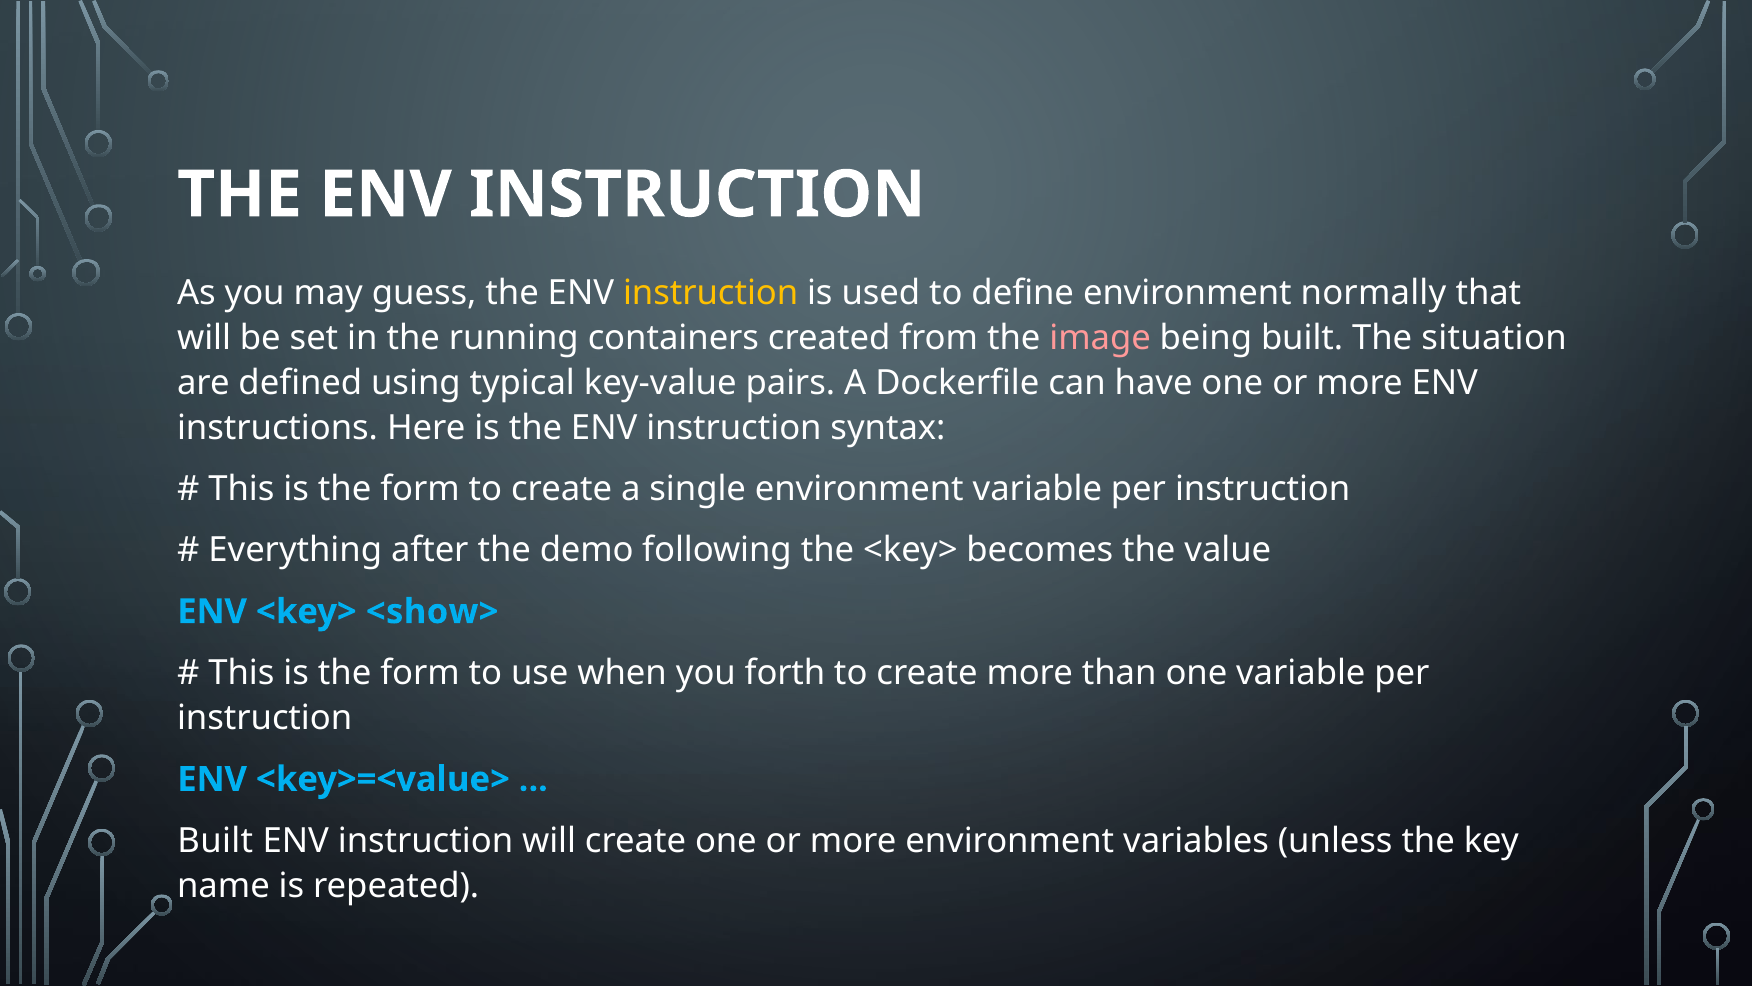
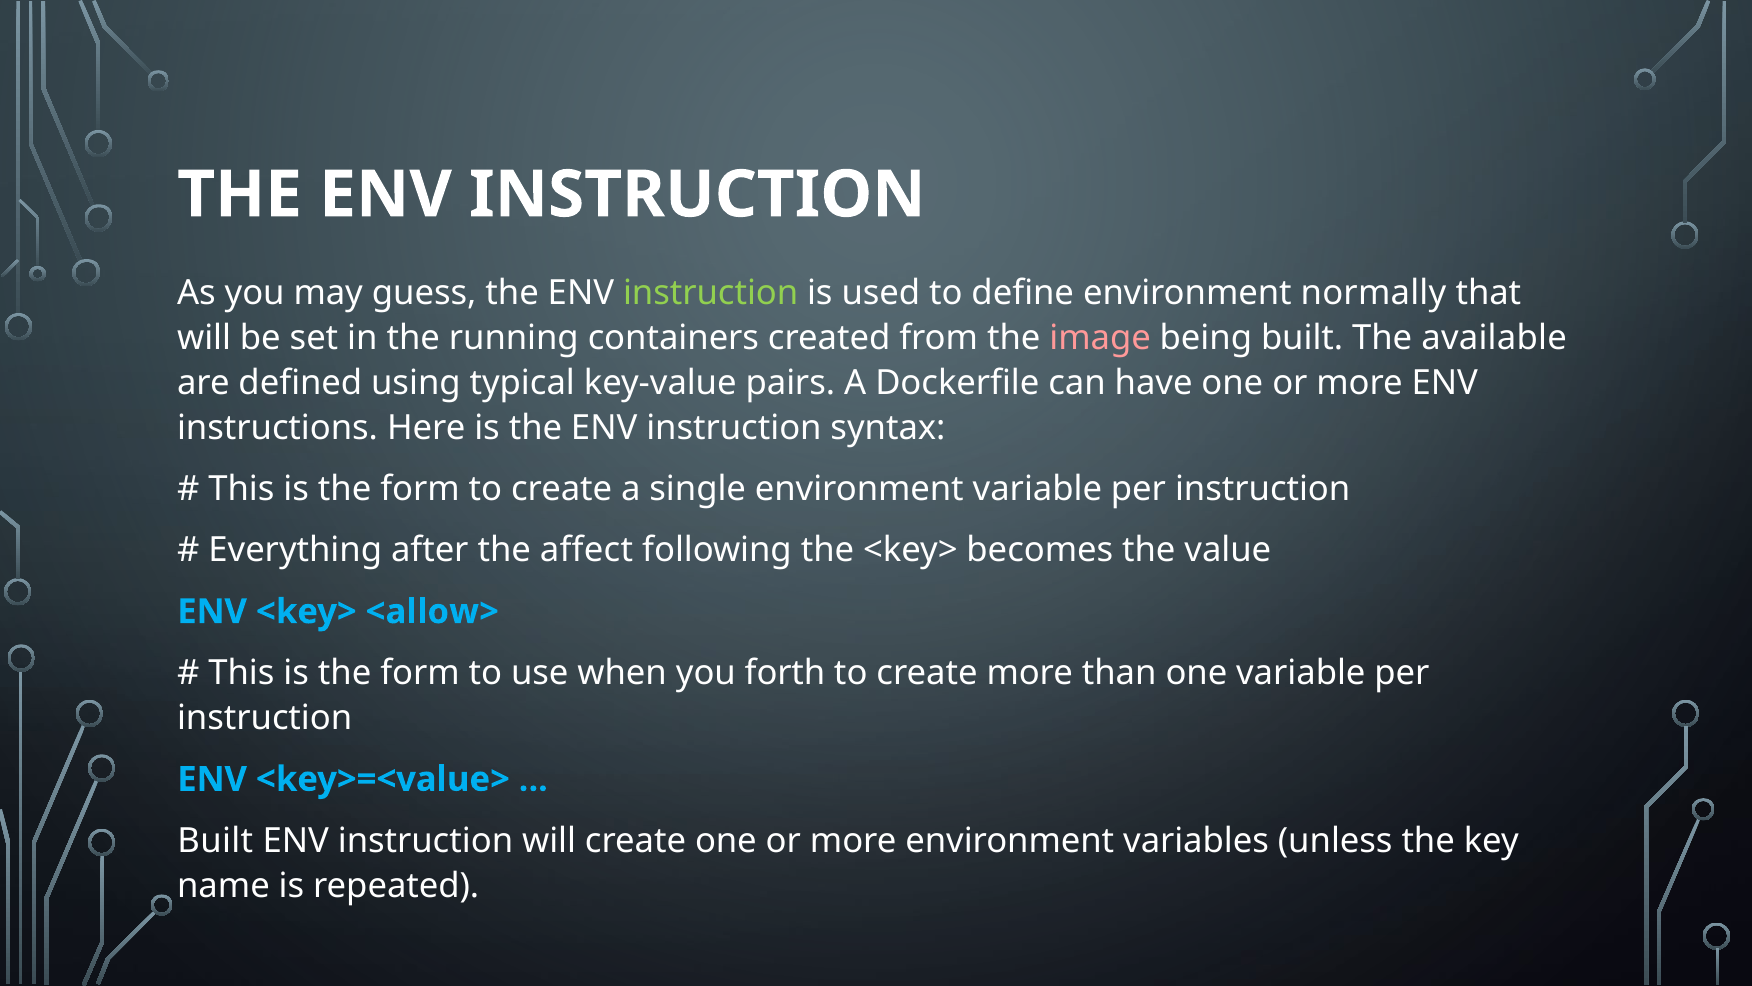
instruction colour: yellow -> light green (711, 293)
situation: situation -> available (1494, 338)
demo: demo -> affect (586, 550)
<show>: <show> -> <allow> (432, 611)
